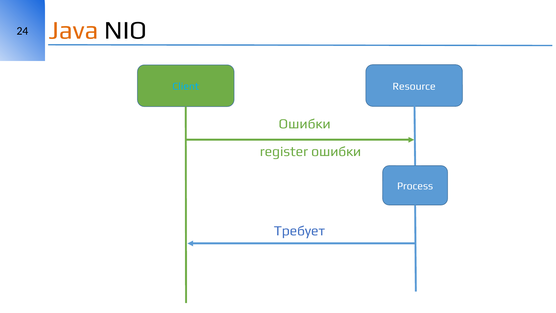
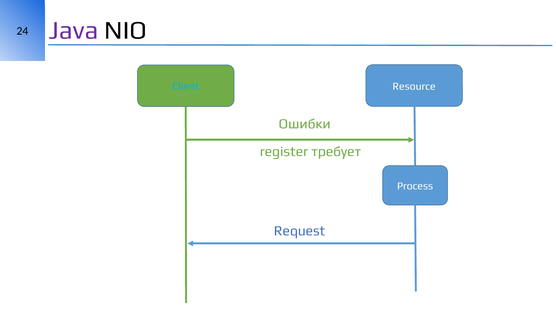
Java colour: orange -> purple (74, 30)
register ошибки: ошибки -> требует (336, 151)
Требует: Требует -> Request (299, 231)
